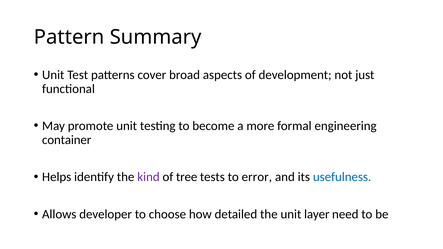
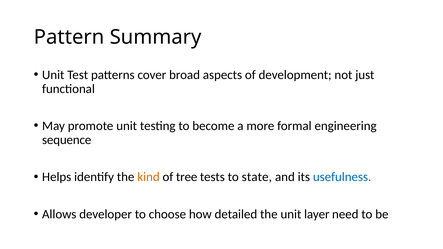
container: container -> sequence (67, 140)
kind colour: purple -> orange (148, 177)
error: error -> state (257, 177)
